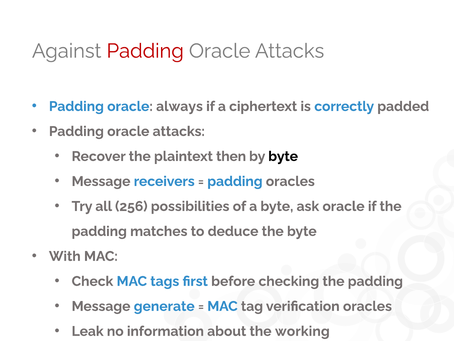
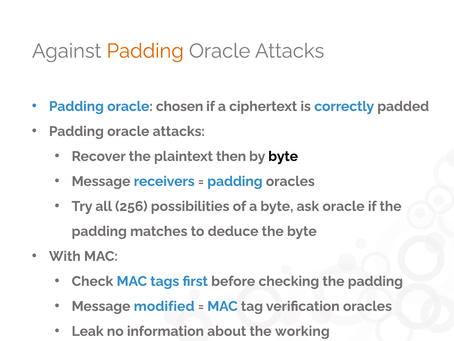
Padding colour: red -> orange (145, 51)
always: always -> chosen (180, 106)
generate: generate -> modified (164, 306)
